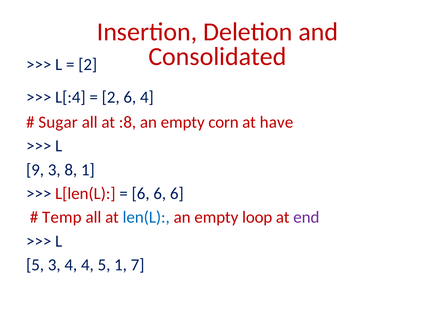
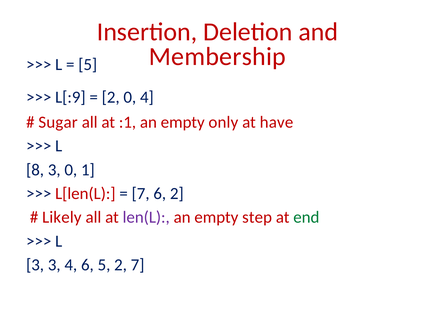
Consolidated: Consolidated -> Membership (217, 57)
2: 2 -> 5 (88, 64)
L[:4: L[:4 -> L[:9 (70, 97)
2 6: 6 -> 0 (130, 97)
:8: :8 -> :1 (127, 122)
corn: corn -> only (223, 122)
9: 9 -> 8 (35, 169)
3 8: 8 -> 0 (71, 169)
6: 6 -> 7 (141, 193)
6: 6 -> 2 (177, 193)
Temp: Temp -> Likely (62, 217)
len(L colour: blue -> purple (146, 217)
loop: loop -> step (257, 217)
end colour: purple -> green (306, 217)
5: 5 -> 3 (35, 264)
4 4: 4 -> 6 (87, 264)
5 1: 1 -> 2 (121, 264)
